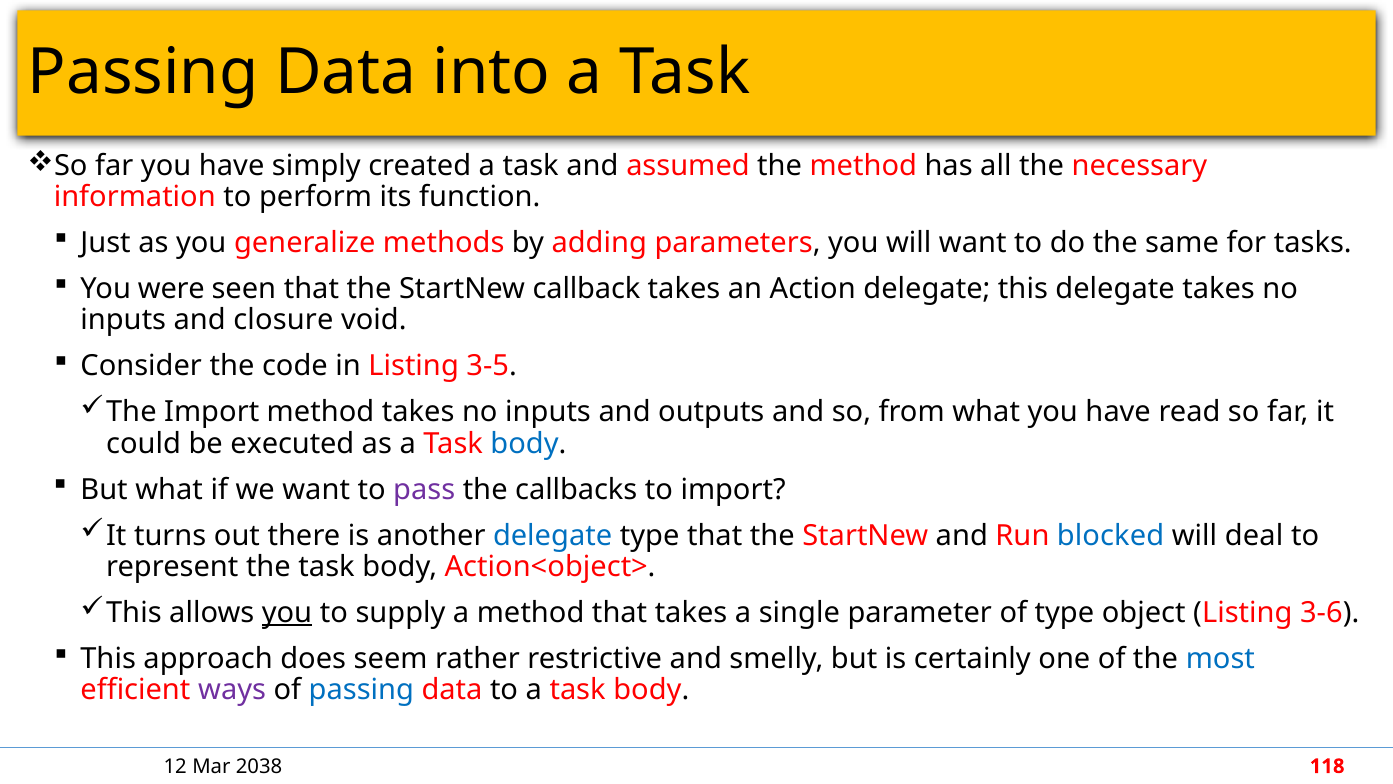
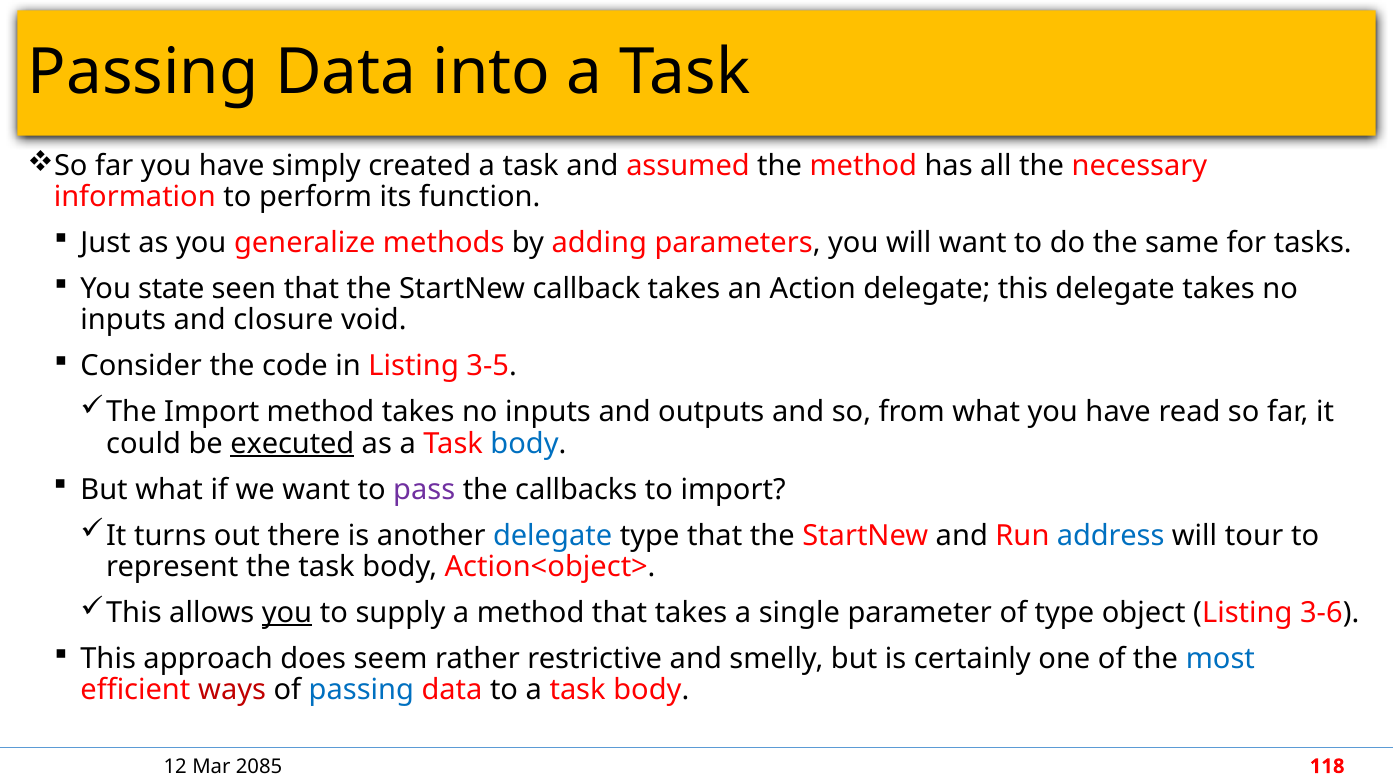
were: were -> state (171, 289)
executed underline: none -> present (292, 443)
blocked: blocked -> address (1111, 535)
deal: deal -> tour (1254, 535)
ways colour: purple -> red (232, 690)
2038: 2038 -> 2085 (259, 766)
